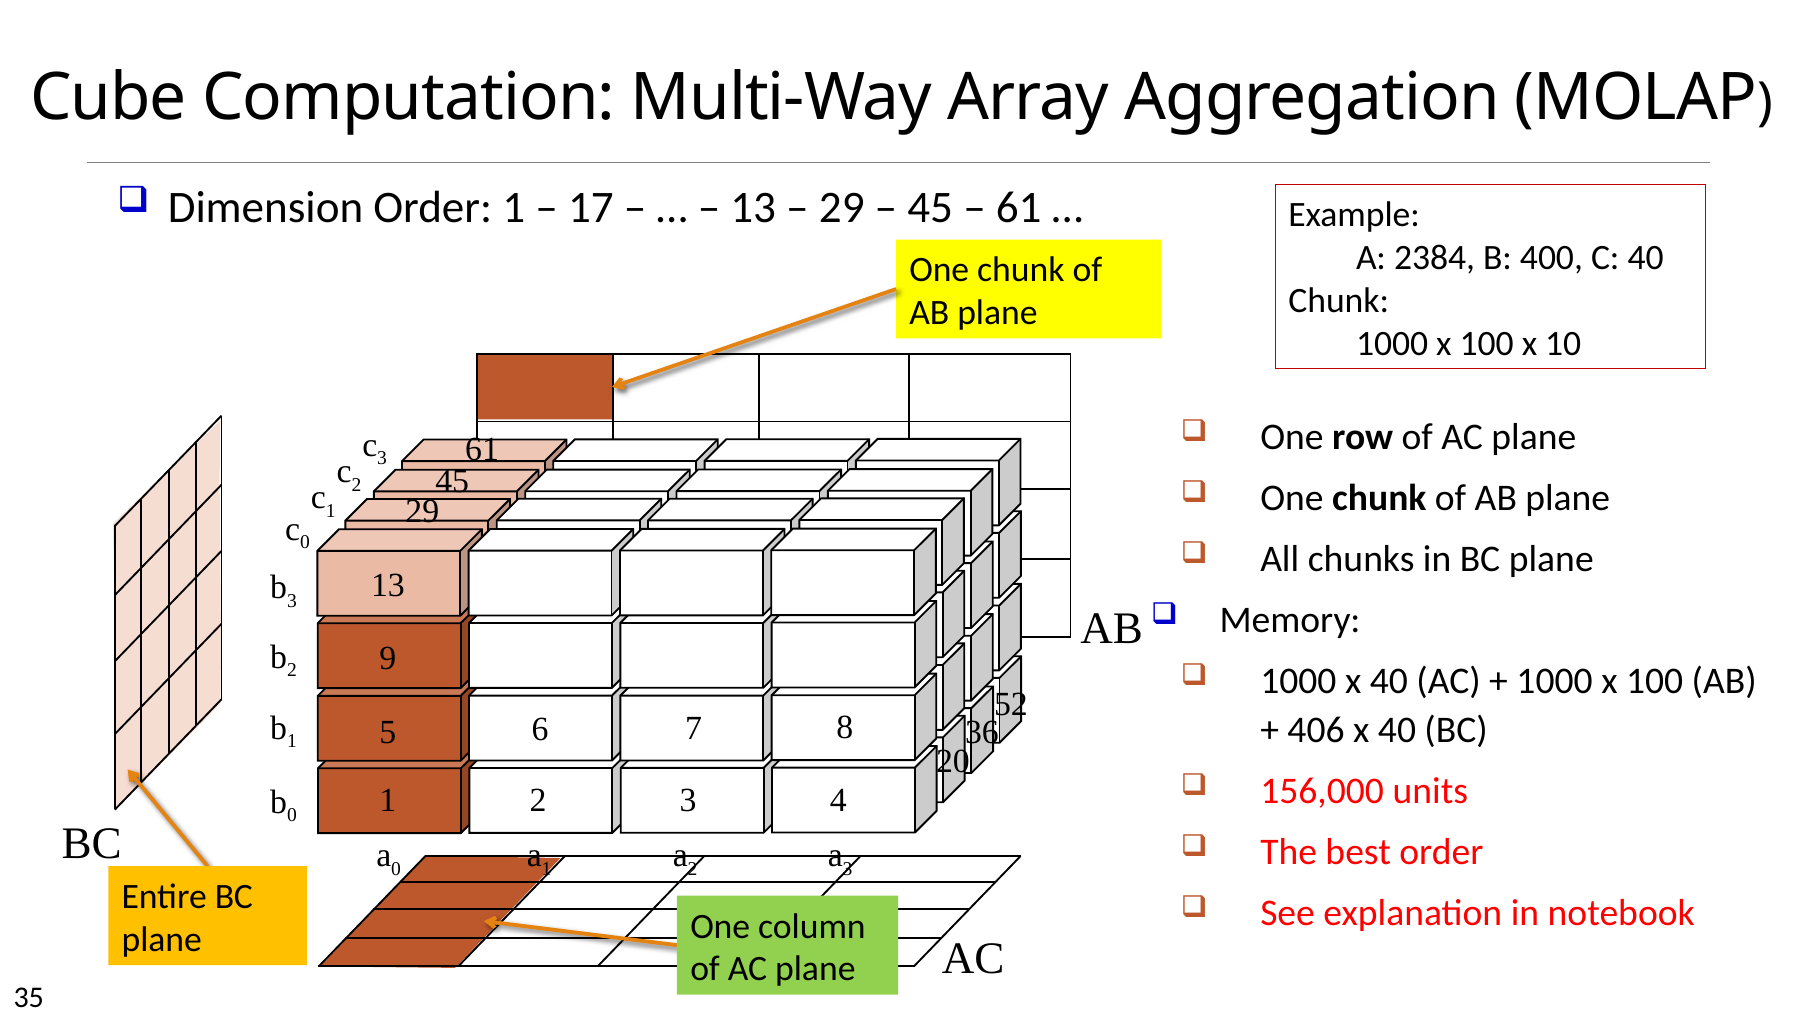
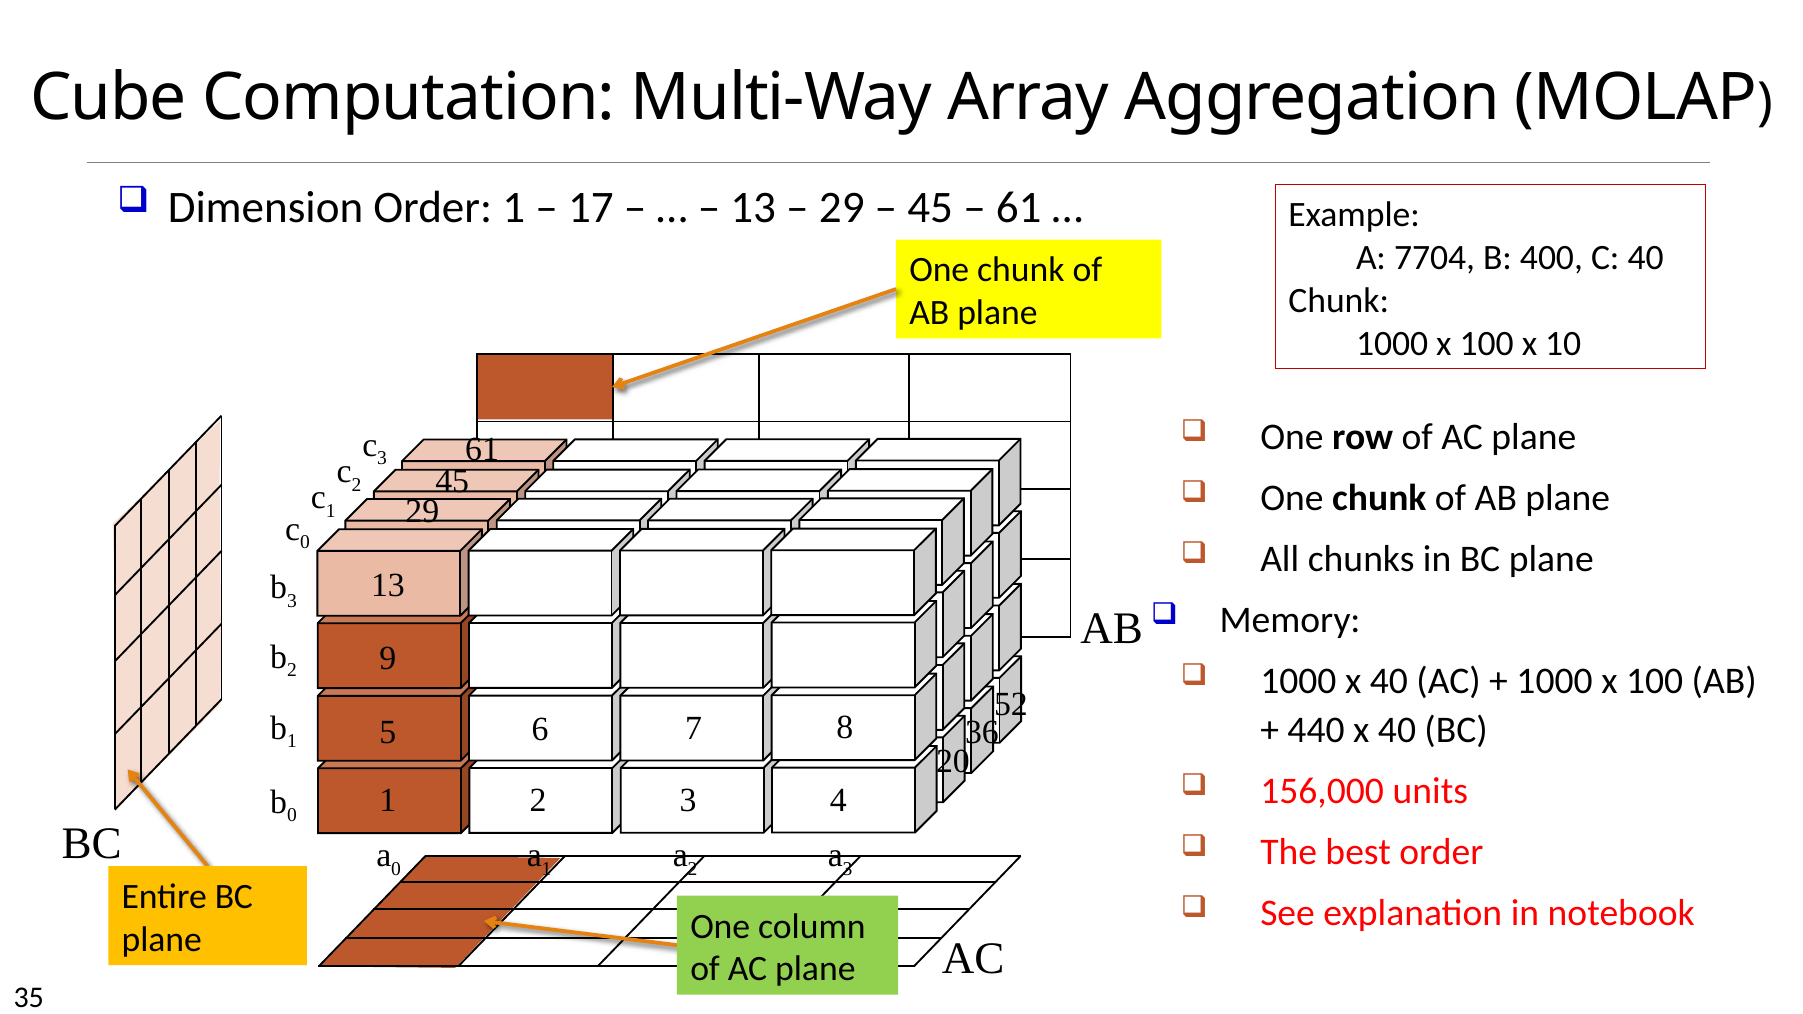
2384: 2384 -> 7704 (1435, 258)
406: 406 -> 440 (1316, 730)
